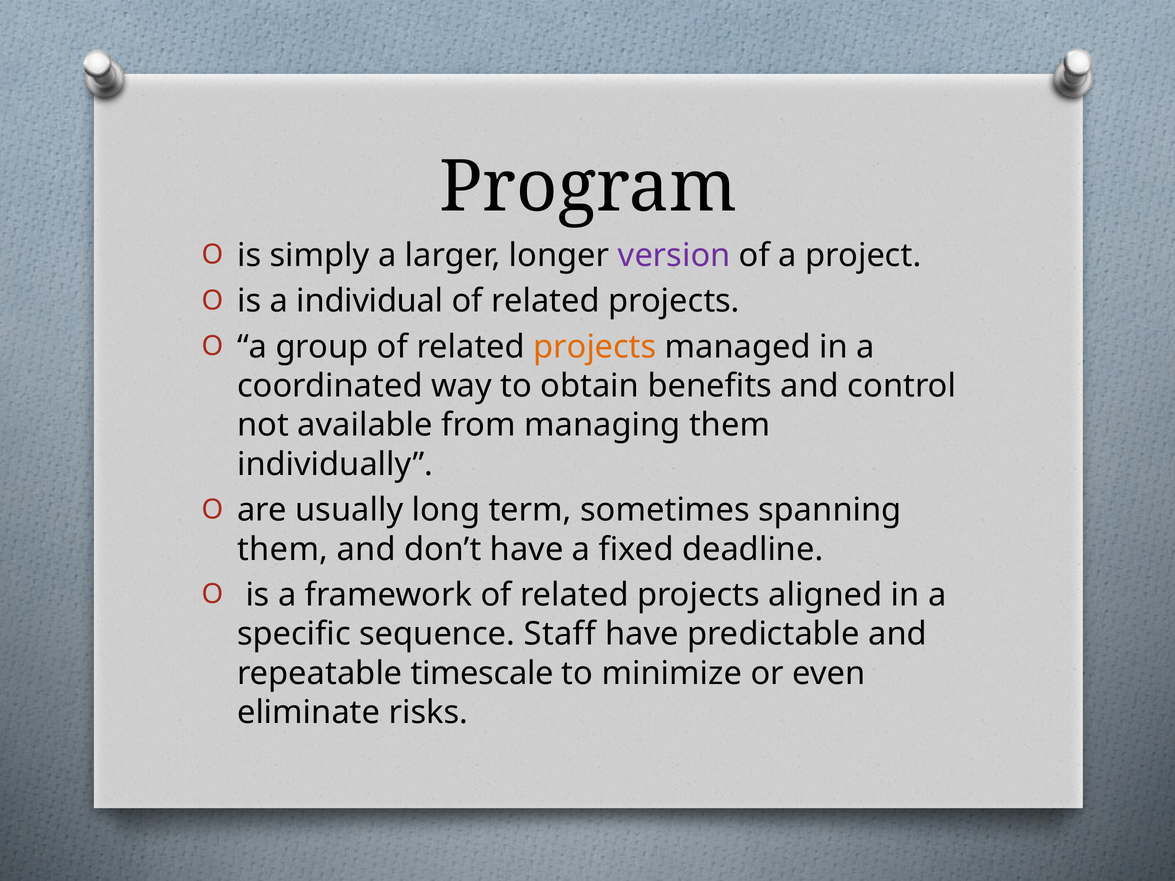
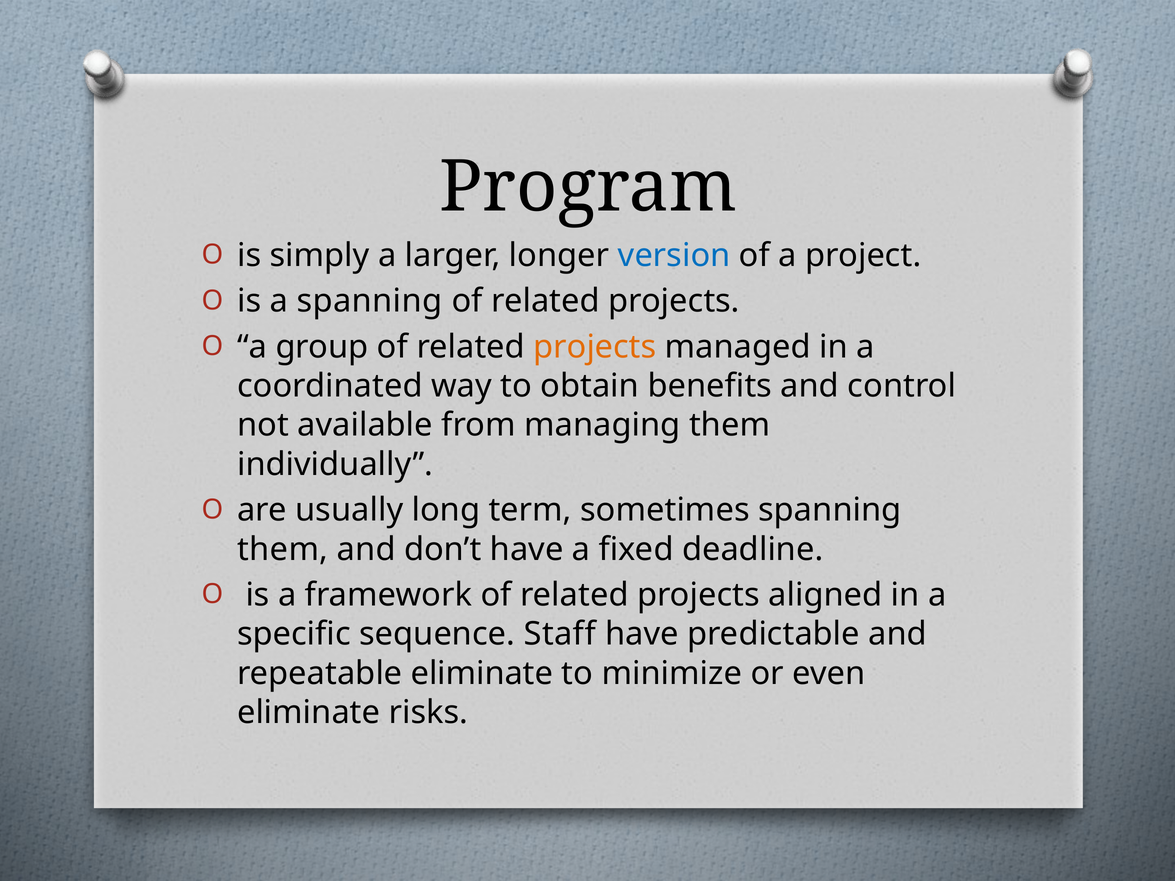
version colour: purple -> blue (674, 256)
a individual: individual -> spanning (370, 301)
repeatable timescale: timescale -> eliminate (482, 673)
